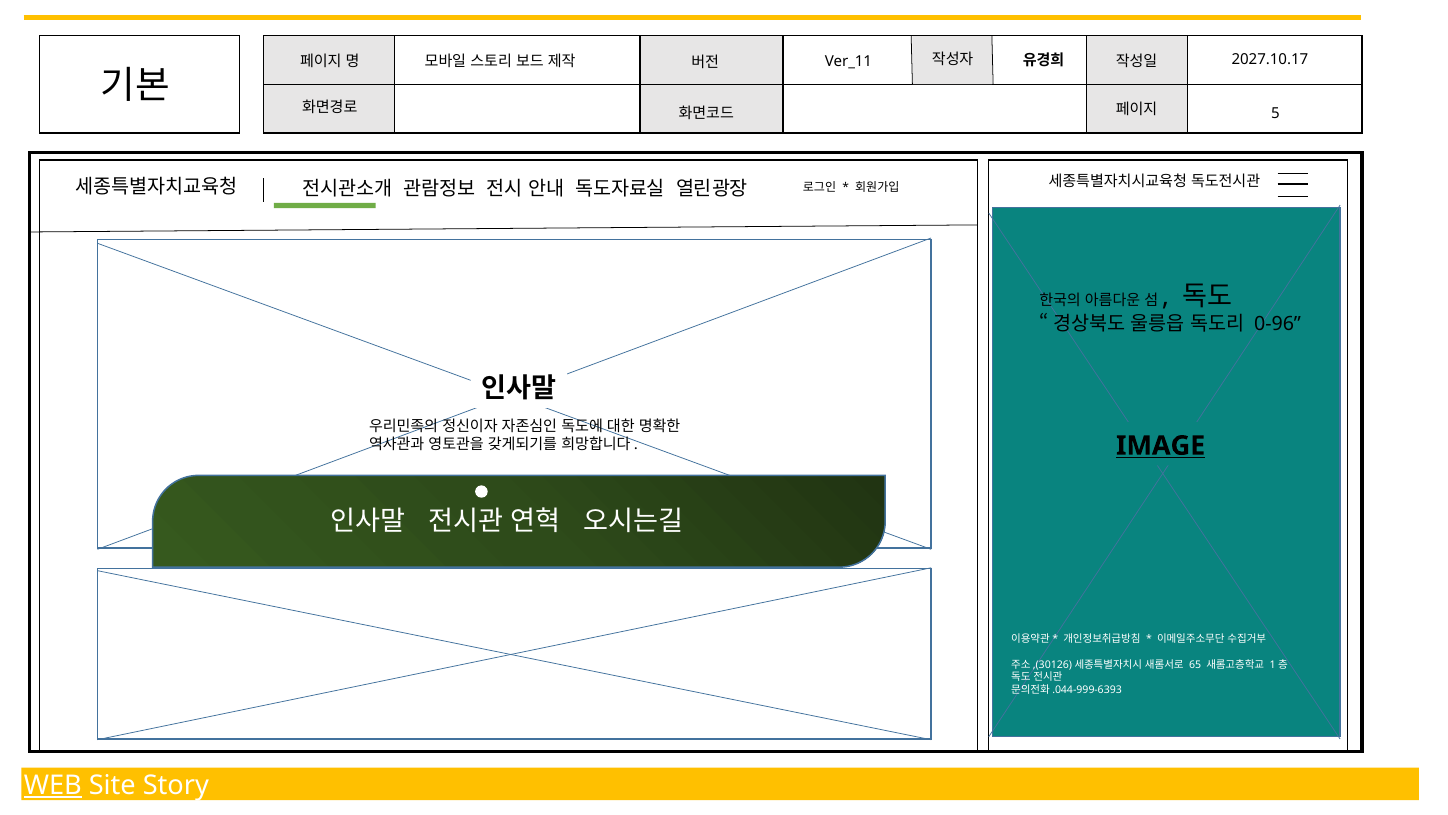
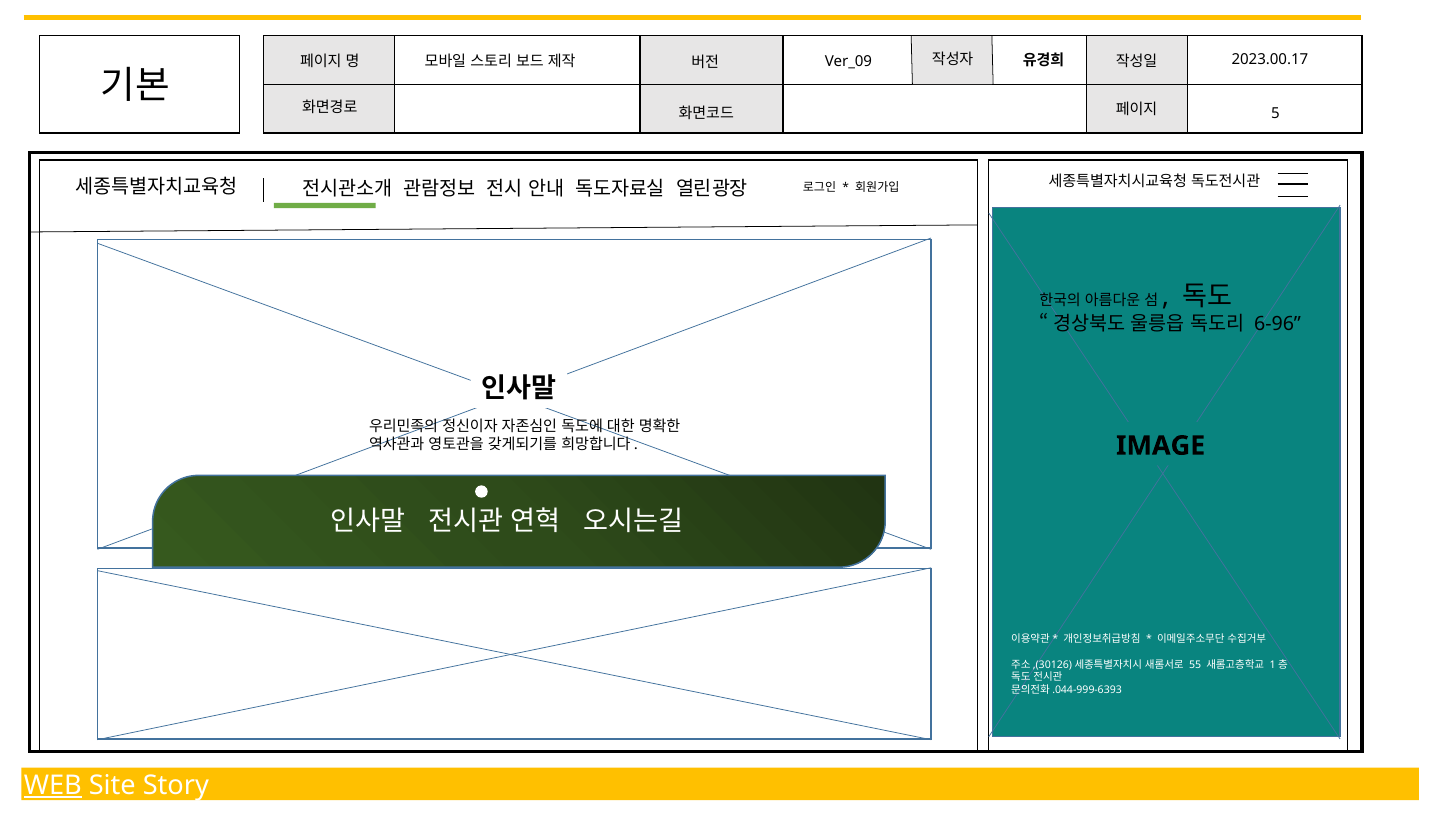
2027.10.17: 2027.10.17 -> 2023.00.17 (1270, 60)
Ver_11: Ver_11 -> Ver_09 (848, 62)
0-96: 0-96 -> 6-96 (1278, 324)
IMAGE underline: present -> none (1161, 445)
65: 65 -> 55 (1195, 664)
